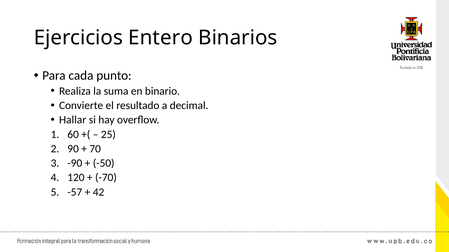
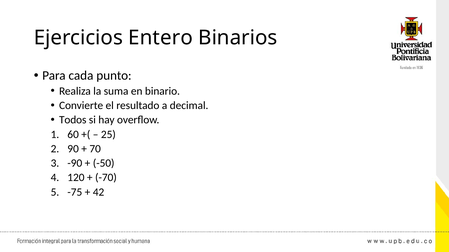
Hallar: Hallar -> Todos (73, 120)
-57: -57 -> -75 (75, 192)
